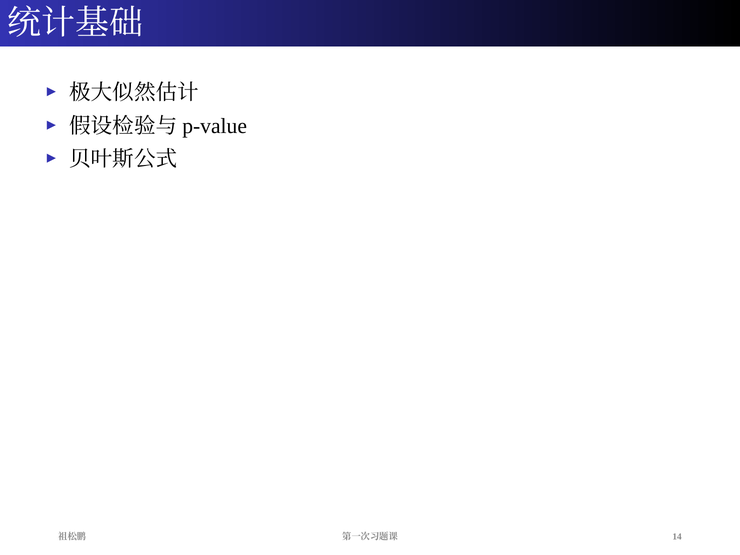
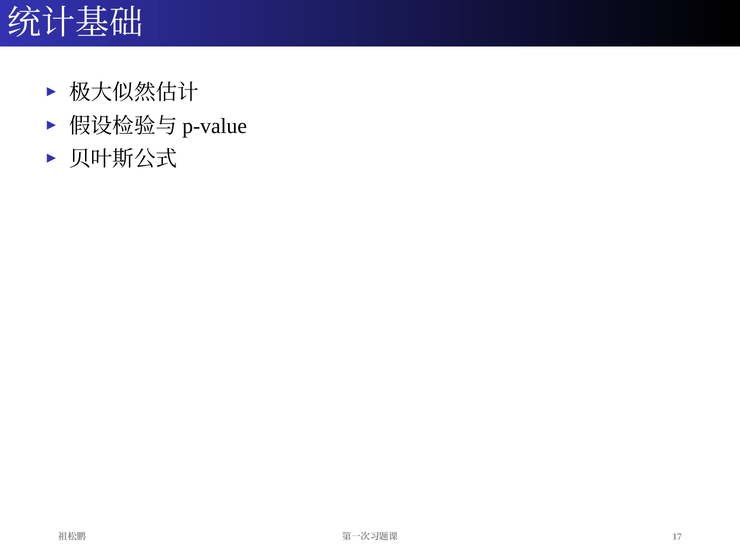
14: 14 -> 17 (677, 537)
